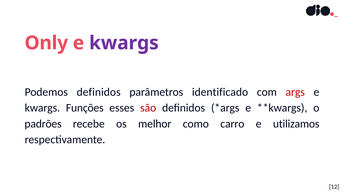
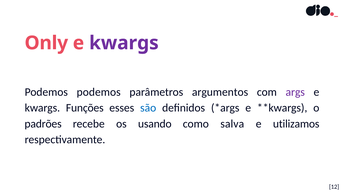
Podemos definidos: definidos -> podemos (99, 92)
identificado: identificado -> argumentos (220, 92)
args colour: red -> purple (295, 92)
são colour: red -> blue (148, 108)
melhor: melhor -> usando (155, 123)
carro: carro -> salva (232, 123)
